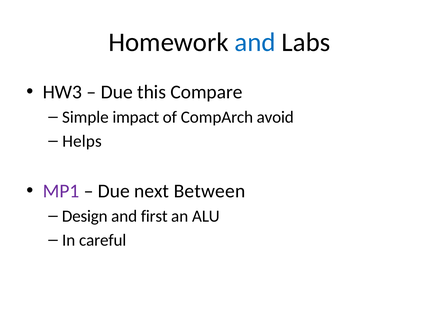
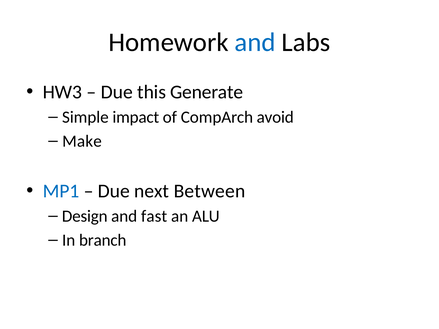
Compare: Compare -> Generate (207, 92)
Helps: Helps -> Make (82, 141)
MP1 colour: purple -> blue (61, 191)
first: first -> fast (154, 216)
careful: careful -> branch (103, 240)
